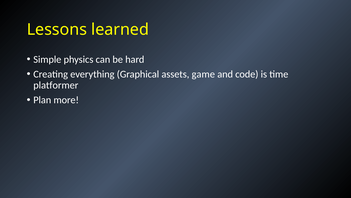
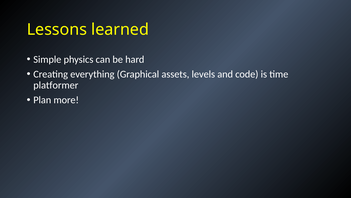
game: game -> levels (203, 74)
